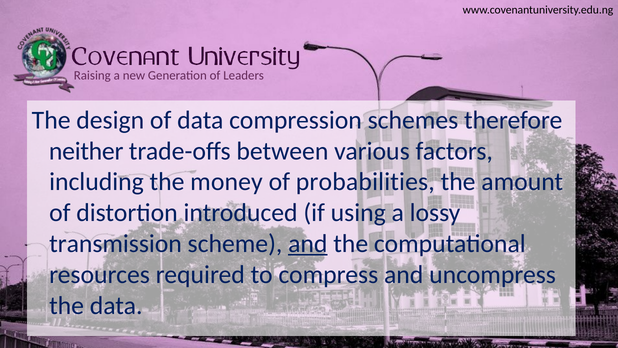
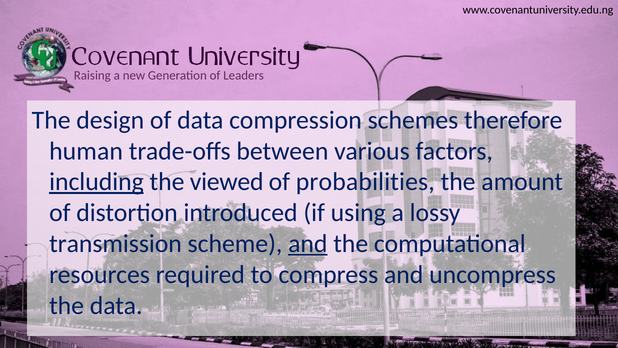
neither: neither -> human (86, 151)
including underline: none -> present (96, 182)
money: money -> viewed (227, 182)
